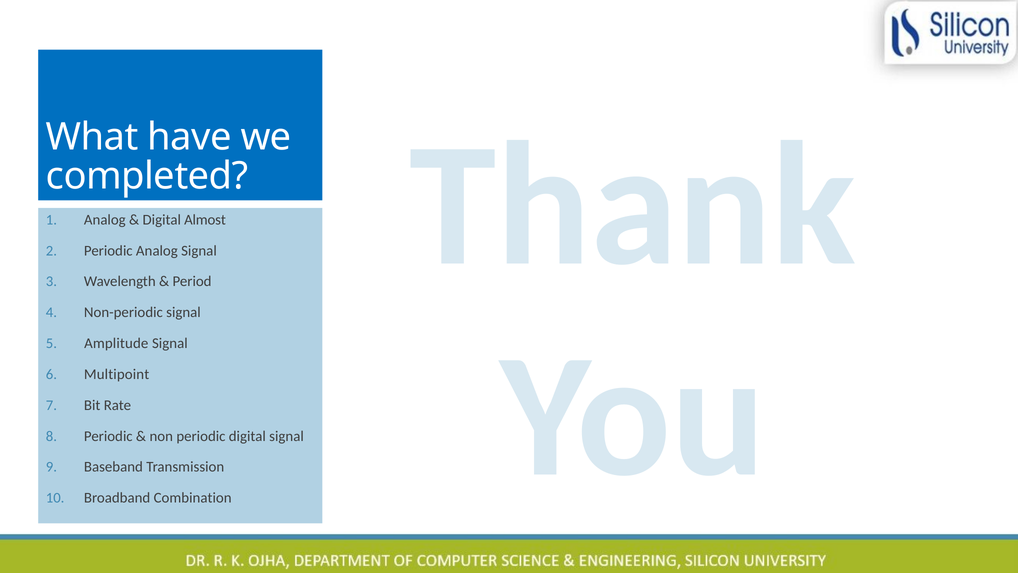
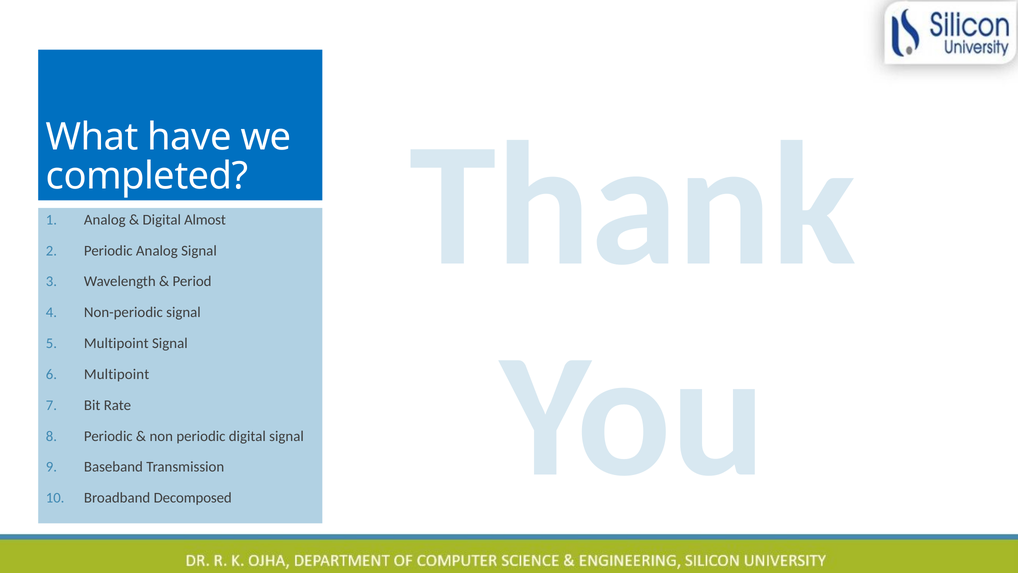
Amplitude: Amplitude -> Multipoint (116, 343)
Combination: Combination -> Decomposed (193, 498)
